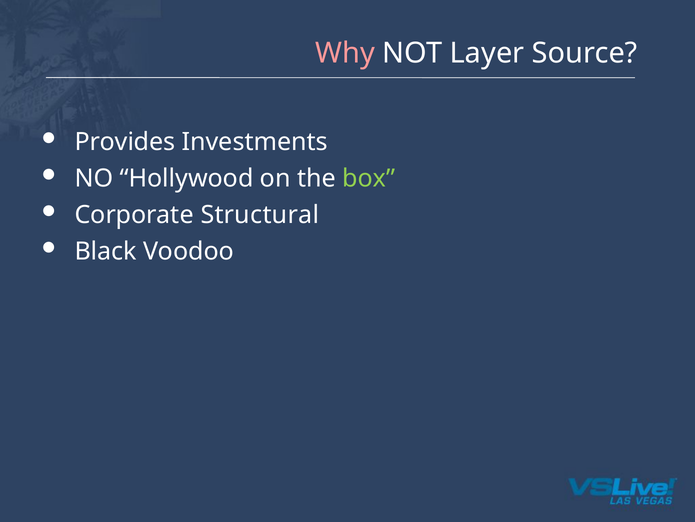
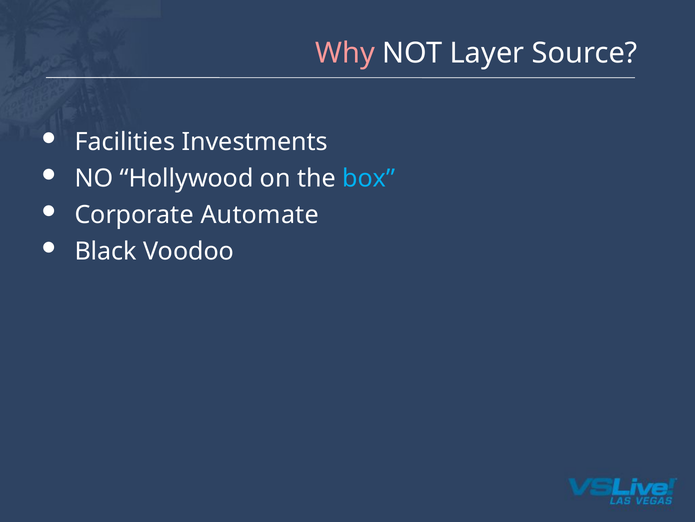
Provides: Provides -> Facilities (125, 142)
box colour: light green -> light blue (369, 178)
Structural: Structural -> Automate (260, 215)
